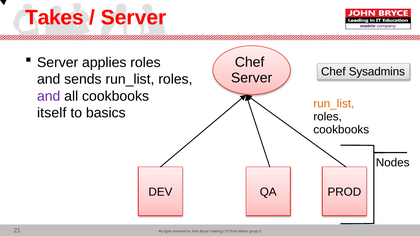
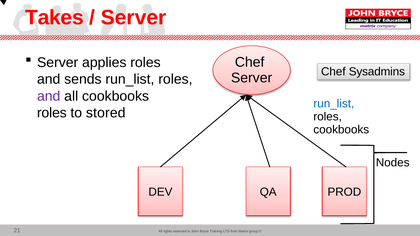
run_list colour: orange -> blue (334, 104)
itself: itself -> roles (52, 113)
basics: basics -> stored (106, 113)
